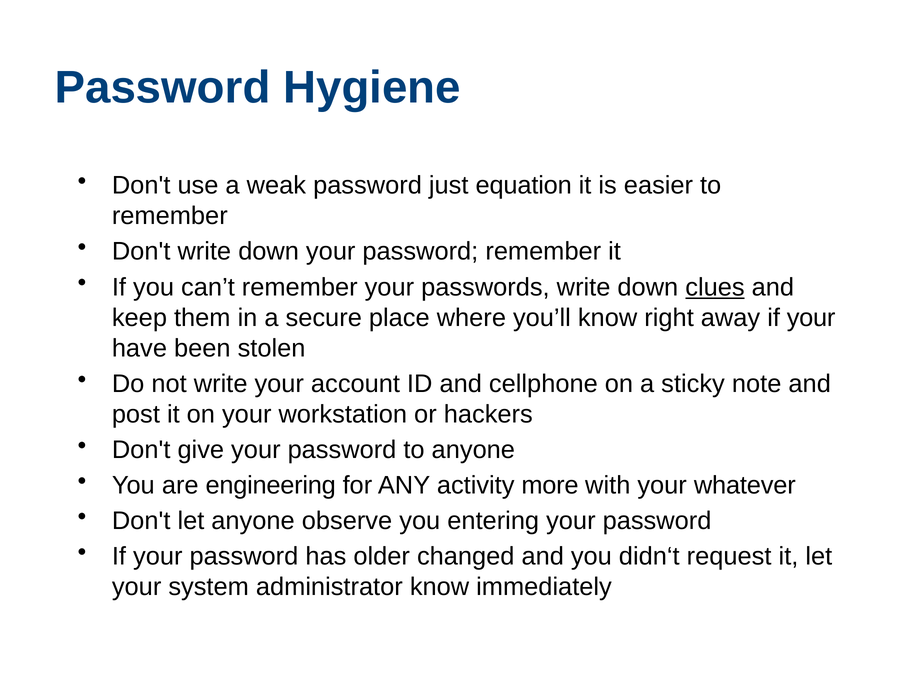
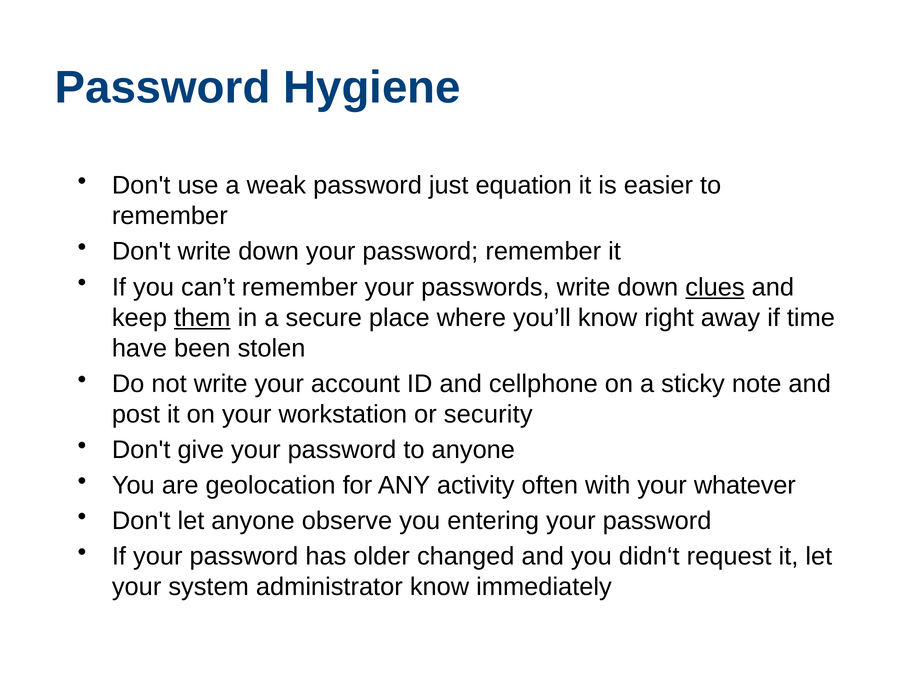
them underline: none -> present (202, 317)
away if your: your -> time (811, 317)
or hackers: hackers -> security (488, 414)
engineering: engineering -> geolocation (271, 485)
more: more -> often (550, 485)
